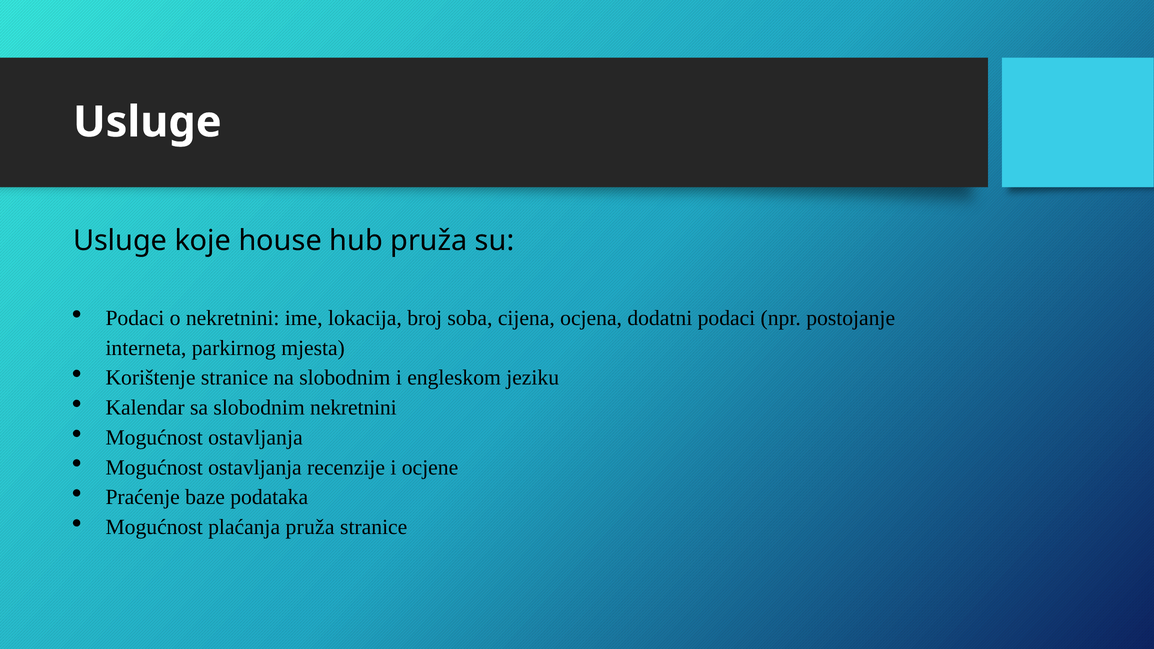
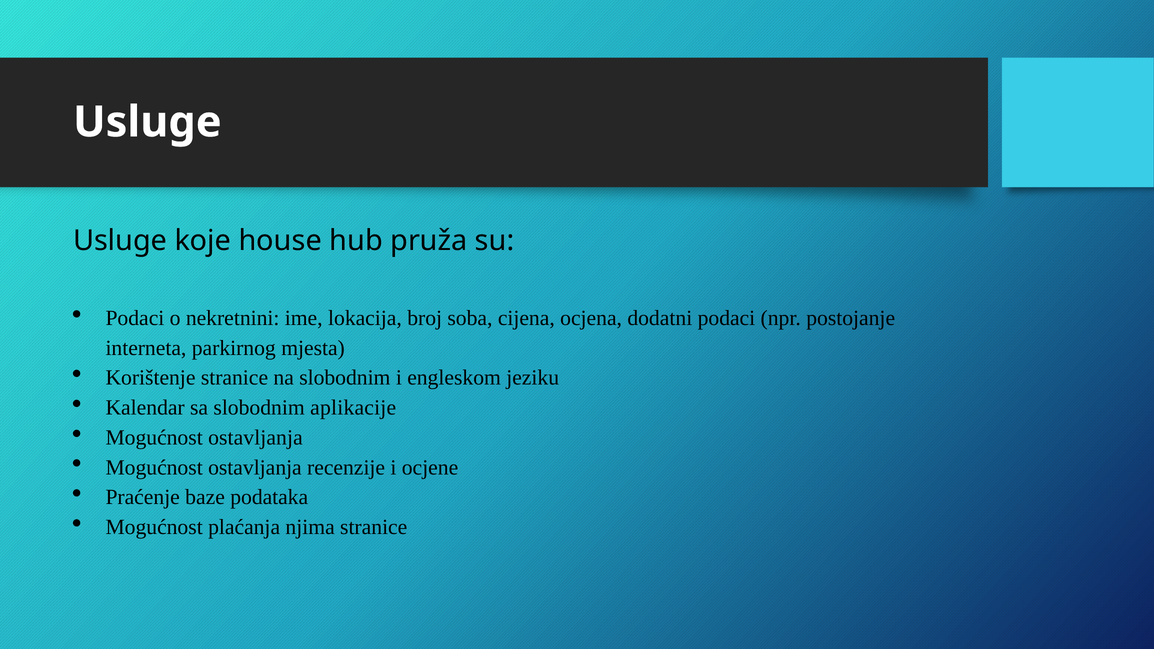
slobodnim nekretnini: nekretnini -> aplikacije (353, 408)
plaćanja pruža: pruža -> njima (310, 527)
